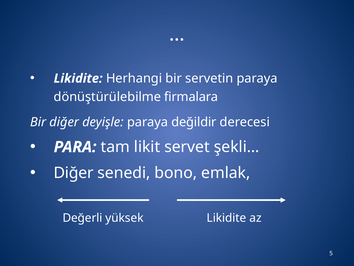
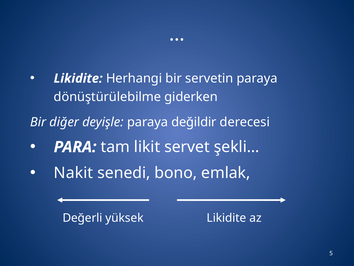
firmalara: firmalara -> giderken (191, 97)
Diğer: Diğer -> Nakit (73, 173)
